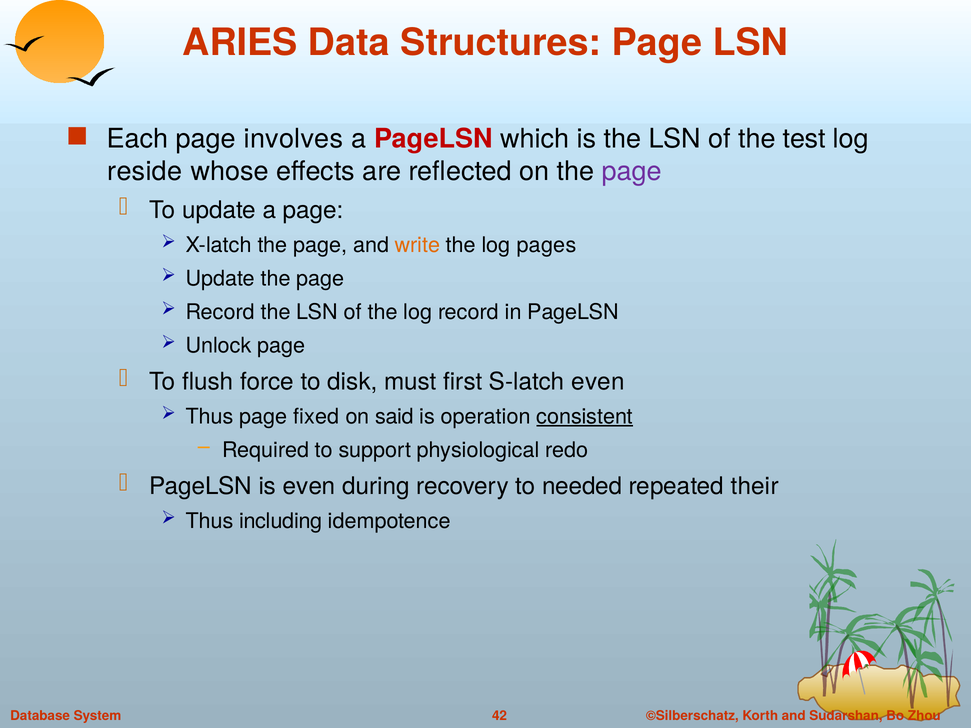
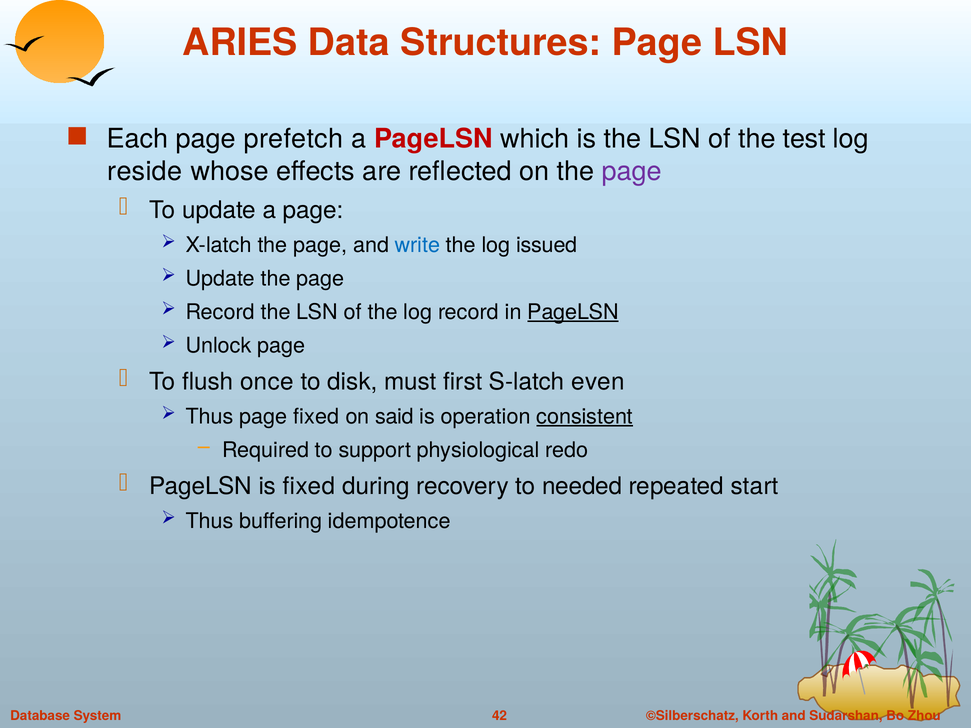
involves: involves -> prefetch (293, 139)
write colour: orange -> blue (417, 245)
pages: pages -> issued (547, 245)
PageLSN underline: none -> present (573, 312)
force: force -> once (267, 382)
is even: even -> fixed (309, 486)
their: their -> start (755, 486)
including: including -> buffering (281, 521)
